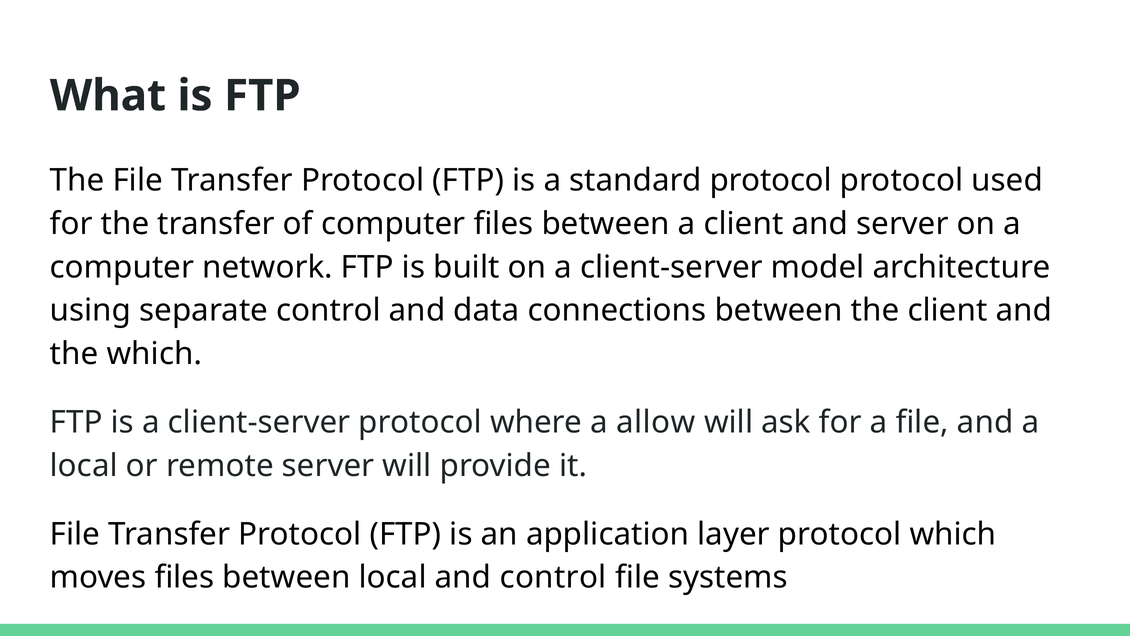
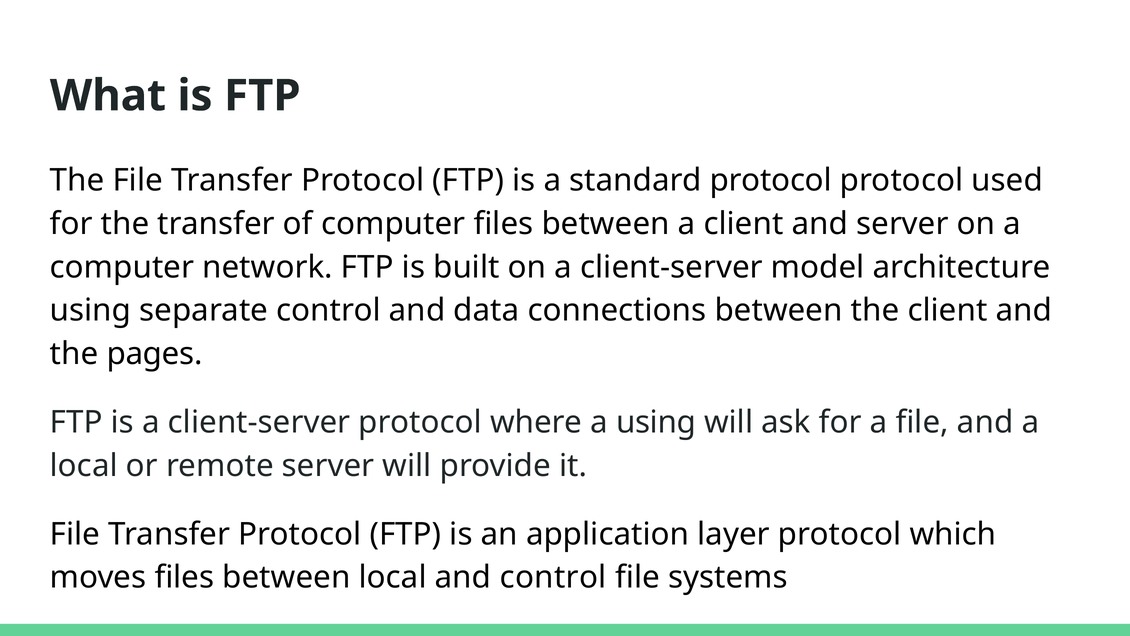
the which: which -> pages (155, 354)
a allow: allow -> using (656, 422)
